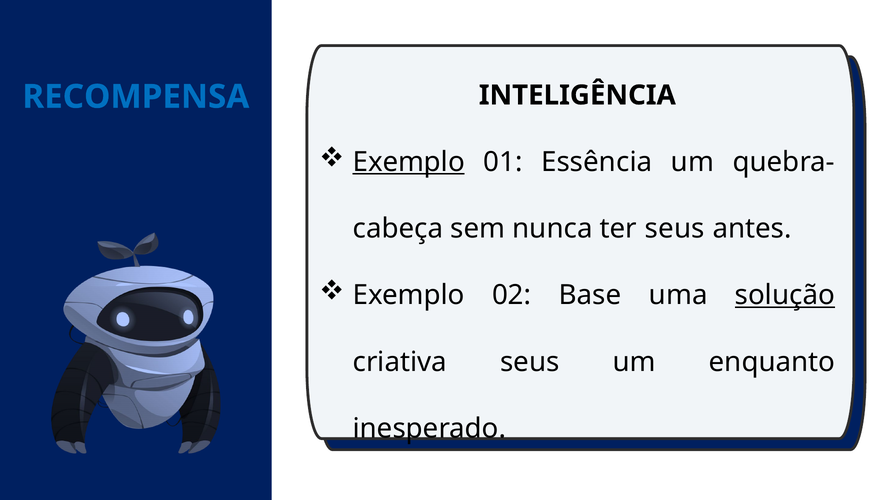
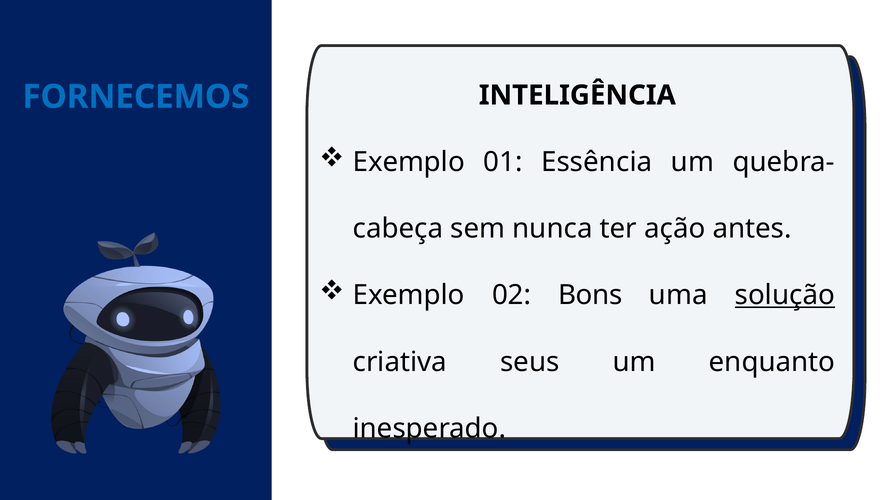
RECOMPENSA: RECOMPENSA -> FORNECEMOS (136, 97)
Exemplo underline: present -> none (409, 162)
ter seus: seus -> ação (675, 228)
Base: Base -> Bons (590, 295)
